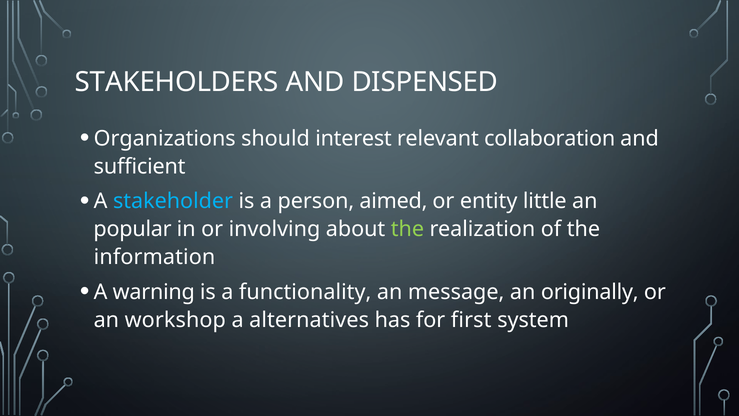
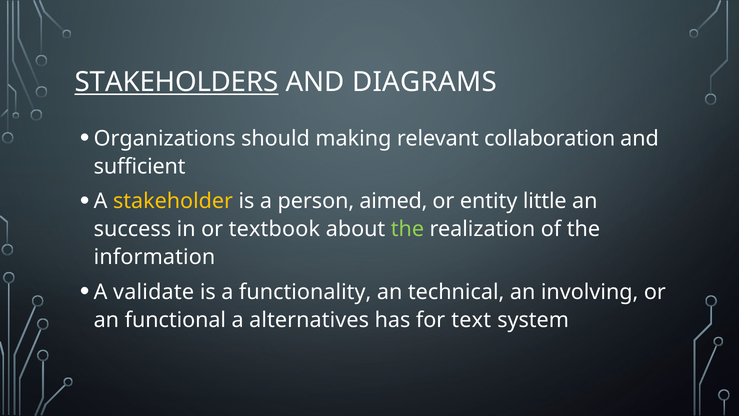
STAKEHOLDERS underline: none -> present (177, 82)
DISPENSED: DISPENSED -> DIAGRAMS (425, 82)
interest: interest -> making (353, 138)
stakeholder colour: light blue -> yellow (173, 201)
popular: popular -> success (132, 229)
involving: involving -> textbook (274, 229)
warning: warning -> validate (154, 292)
message: message -> technical (456, 292)
originally: originally -> involving (590, 292)
workshop: workshop -> functional (175, 320)
first: first -> text (471, 320)
